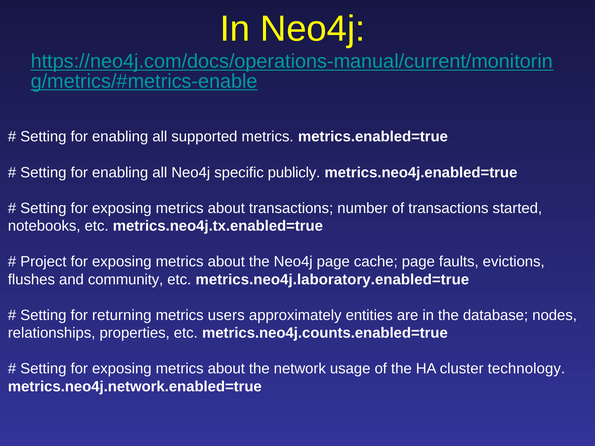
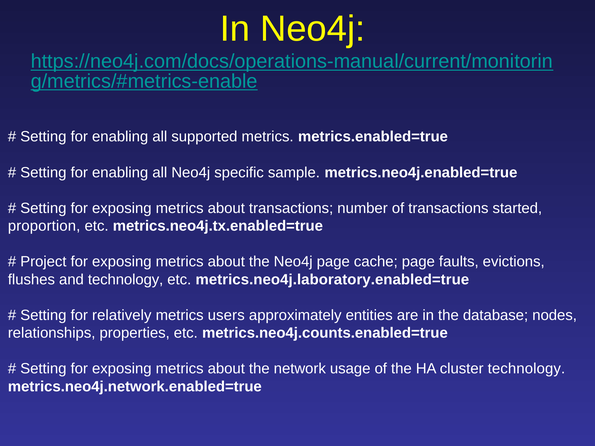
publicly: publicly -> sample (294, 173)
notebooks: notebooks -> proportion (44, 226)
and community: community -> technology (126, 280)
returning: returning -> relatively (122, 315)
